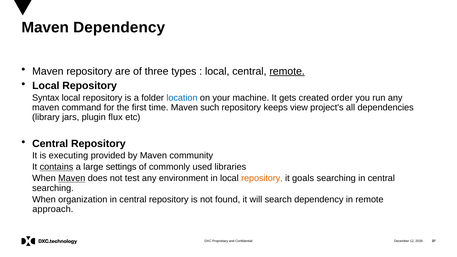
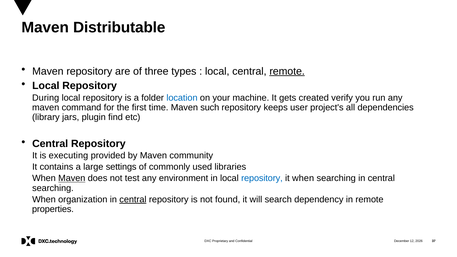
Maven Dependency: Dependency -> Distributable (119, 27)
Syntax: Syntax -> During (46, 98)
order: order -> verify (342, 98)
view: view -> user (299, 108)
flux: flux -> find (116, 117)
contains underline: present -> none (56, 167)
repository colour: orange -> blue (262, 178)
it goals: goals -> when (303, 178)
central underline: none -> present (133, 199)
approach: approach -> properties (53, 209)
